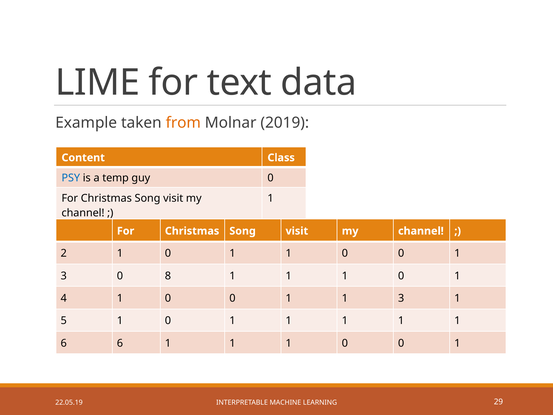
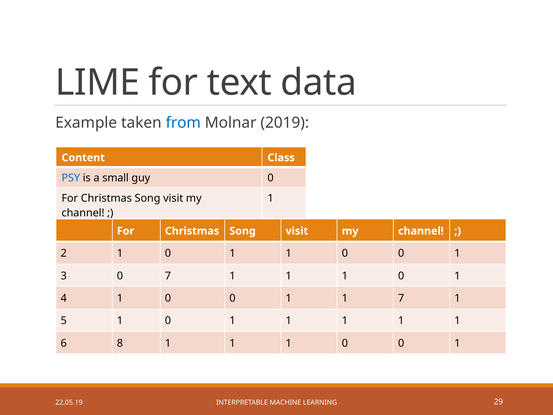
from colour: orange -> blue (183, 123)
temp: temp -> small (116, 178)
0 8: 8 -> 7 (168, 276)
1 1 3: 3 -> 7 (401, 298)
6 6: 6 -> 8 (120, 343)
